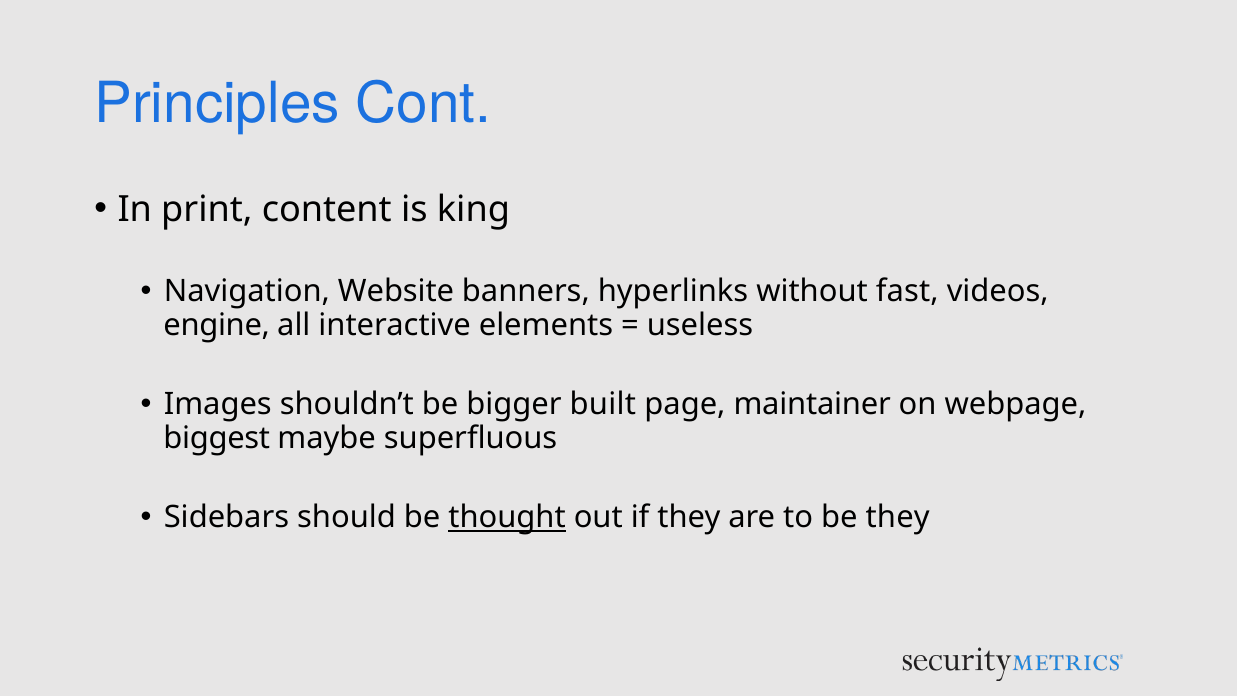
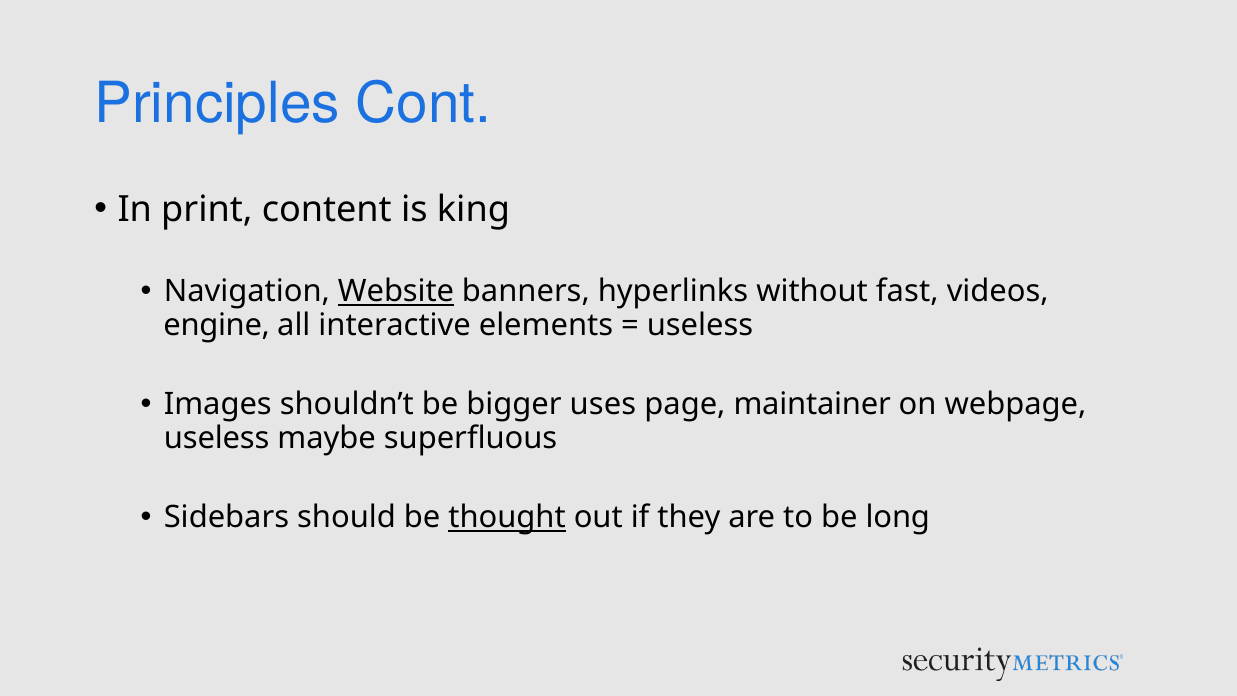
Website underline: none -> present (396, 292)
built: built -> uses (603, 405)
biggest: biggest -> useless (217, 438)
be they: they -> long (898, 518)
